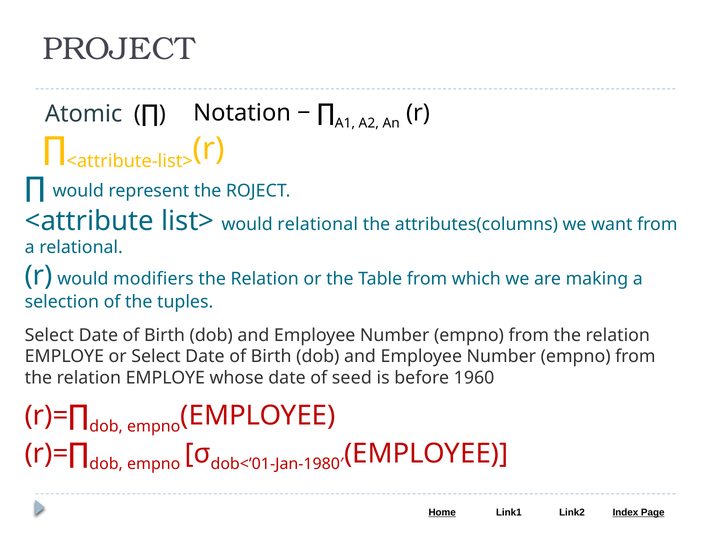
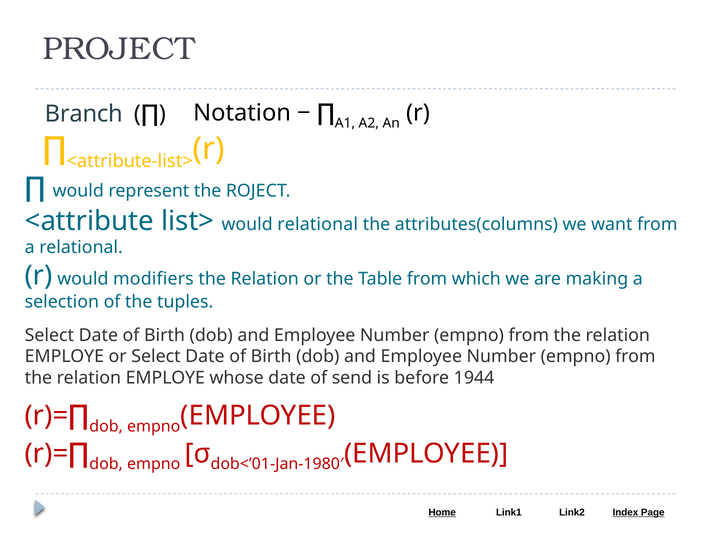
Atomic: Atomic -> Branch (84, 114)
seed: seed -> send (352, 378)
1960: 1960 -> 1944 (474, 378)
